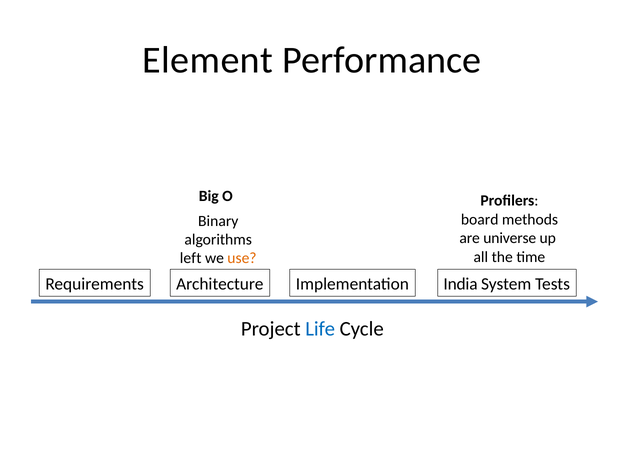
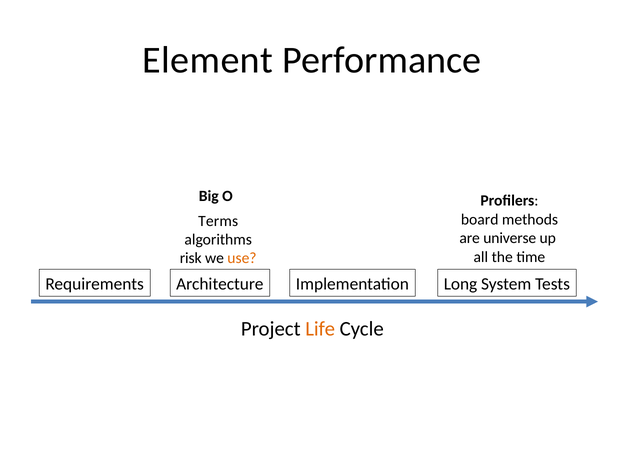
Binary: Binary -> Terms (218, 221)
left: left -> risk (191, 258)
India: India -> Long (460, 284)
Life colour: blue -> orange (320, 329)
